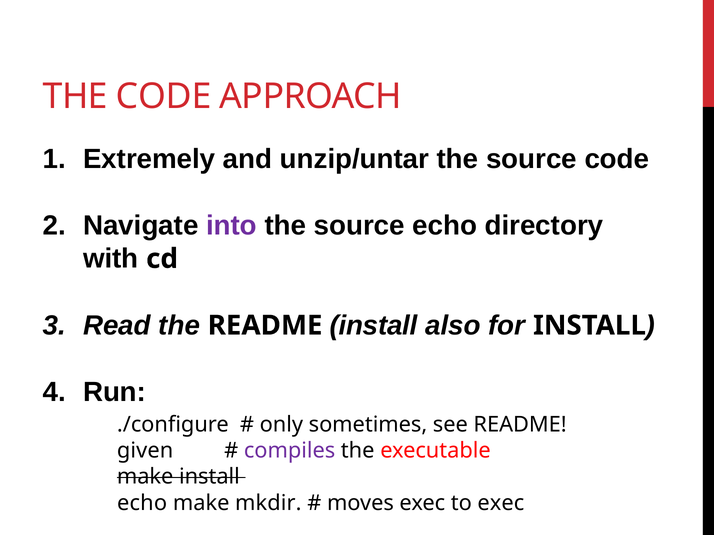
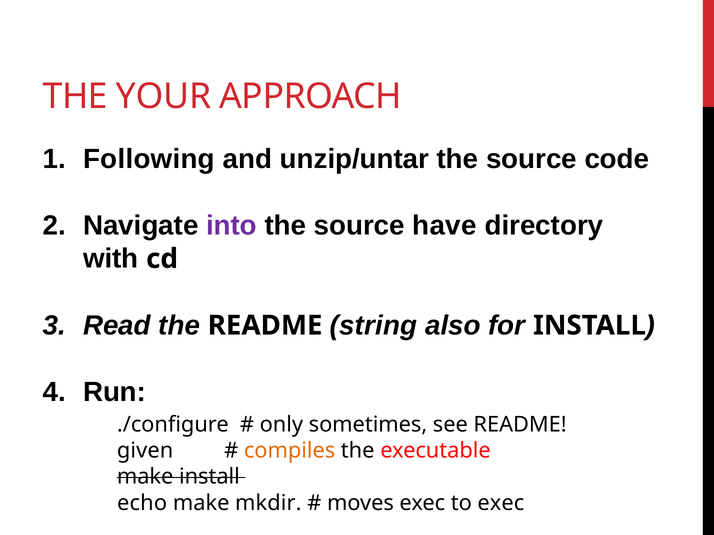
THE CODE: CODE -> YOUR (164, 97)
Extremely: Extremely -> Following (149, 159)
source echo: echo -> have (444, 226)
README install: install -> string (373, 326)
compiles colour: purple -> orange (290, 451)
